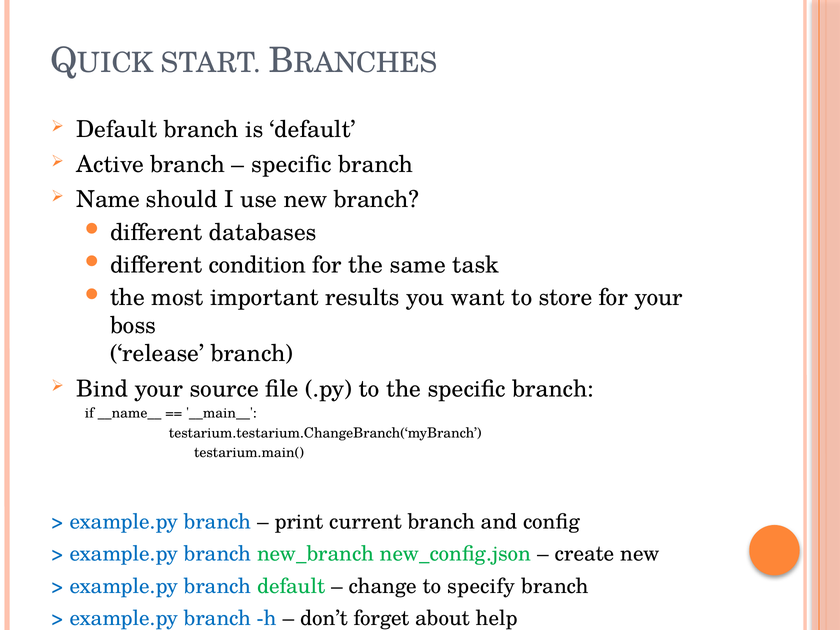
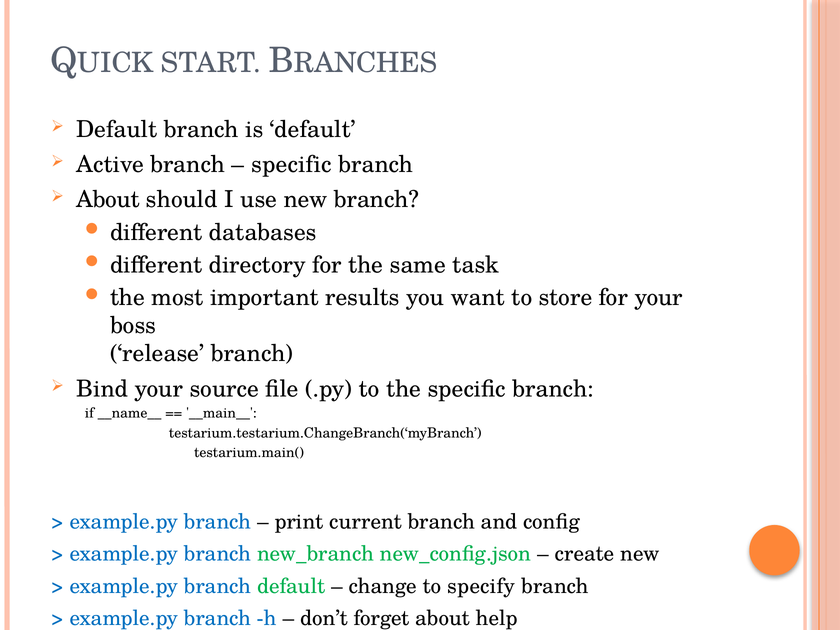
Name: Name -> About (108, 200)
condition: condition -> directory (257, 265)
